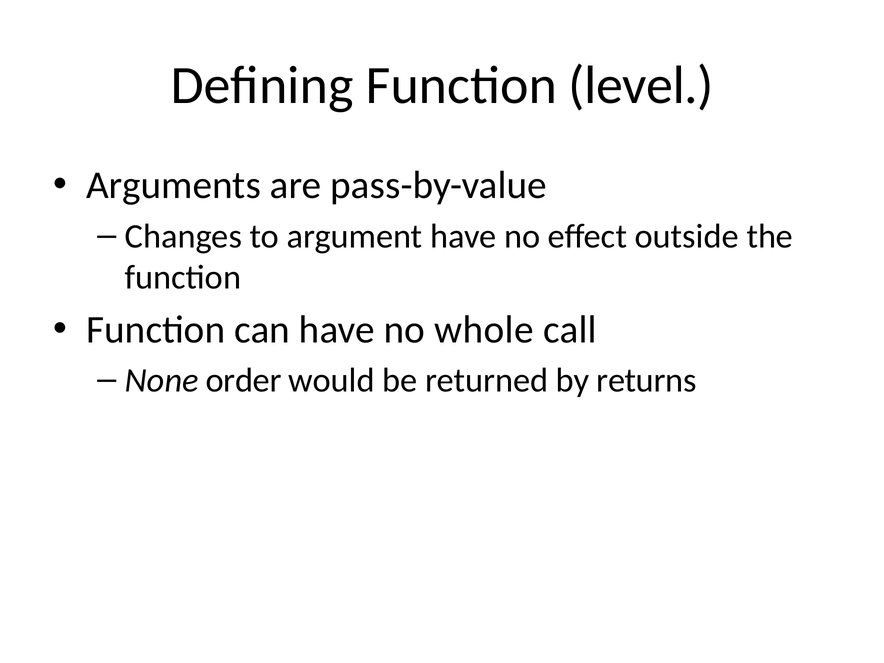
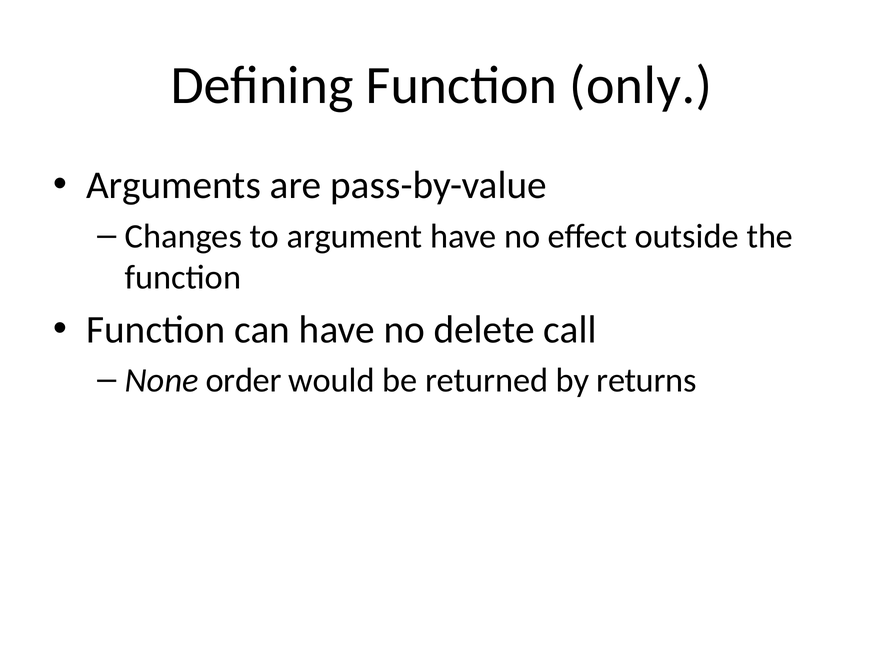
level: level -> only (641, 86)
whole: whole -> delete (484, 330)
